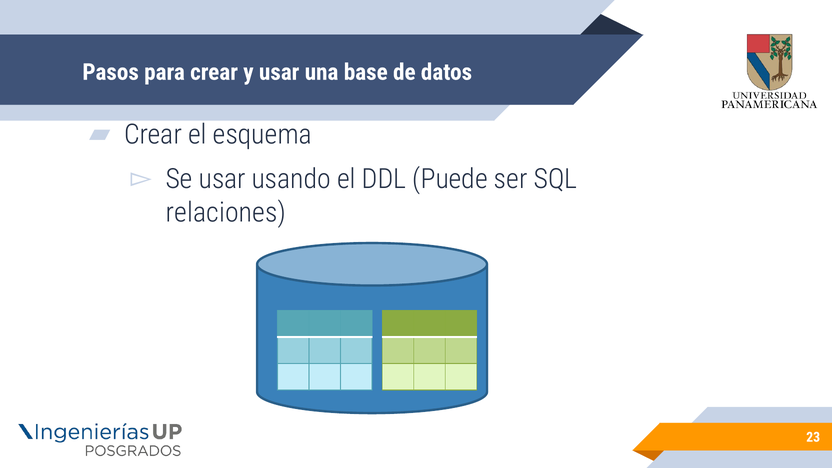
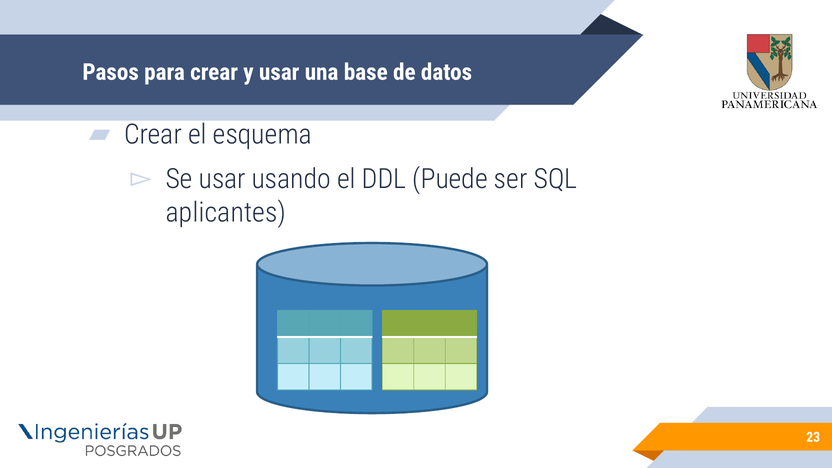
relaciones: relaciones -> aplicantes (226, 213)
